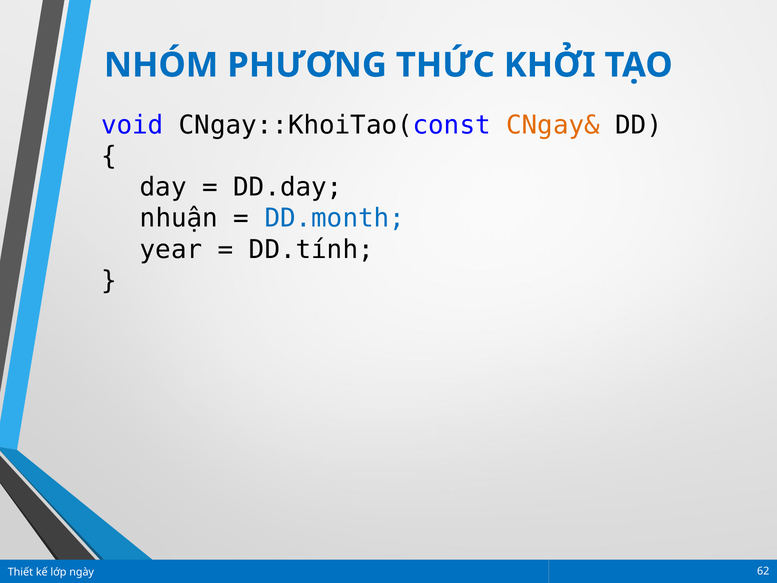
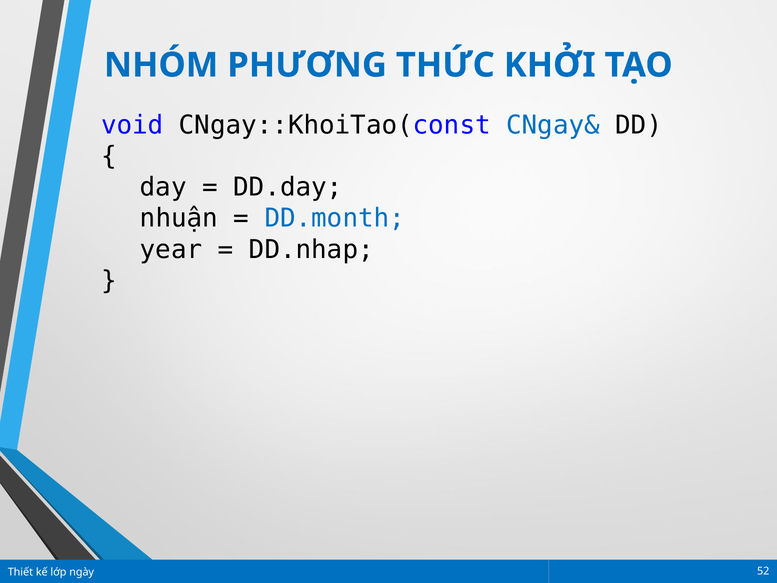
CNgay& colour: orange -> blue (553, 125)
DD.tính: DD.tính -> DD.nhap (311, 249)
62: 62 -> 52 (763, 571)
